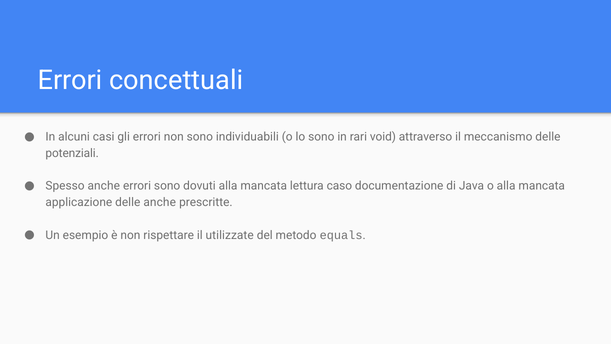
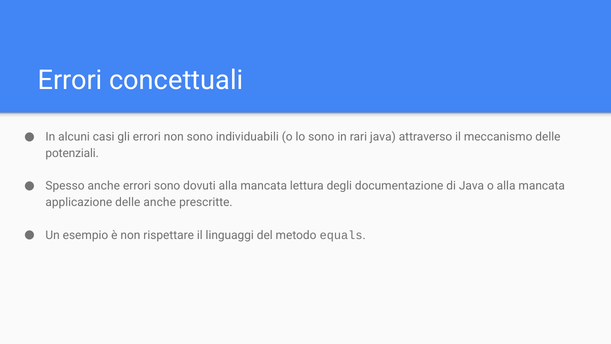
rari void: void -> java (383, 137)
caso: caso -> degli (339, 186)
utilizzate: utilizzate -> linguaggi (230, 235)
